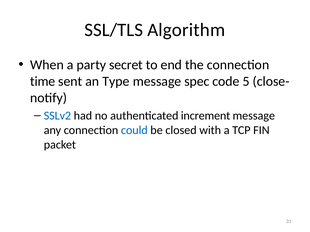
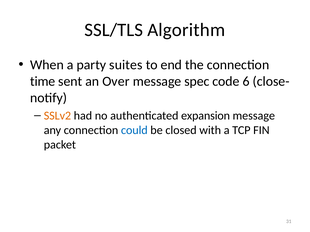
secret: secret -> suites (126, 65)
Type: Type -> Over (116, 82)
5: 5 -> 6 (246, 82)
SSLv2 colour: blue -> orange (57, 116)
increment: increment -> expansion (206, 116)
